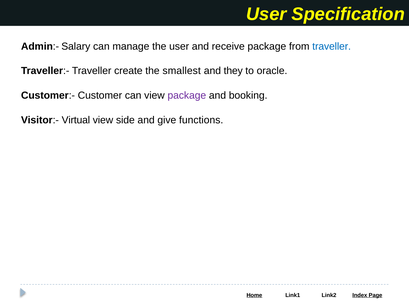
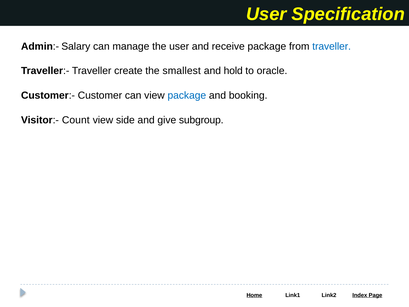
they: they -> hold (233, 71)
package colour: purple -> blue (187, 95)
Virtual: Virtual -> Count (76, 120)
functions: functions -> subgroup (201, 120)
